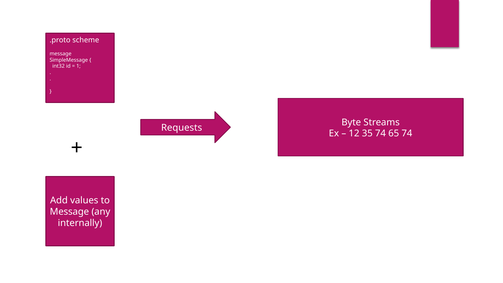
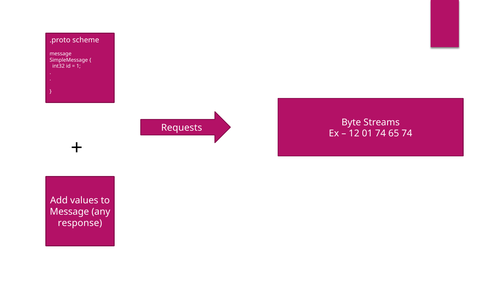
35: 35 -> 01 (367, 134)
internally: internally -> response (80, 223)
